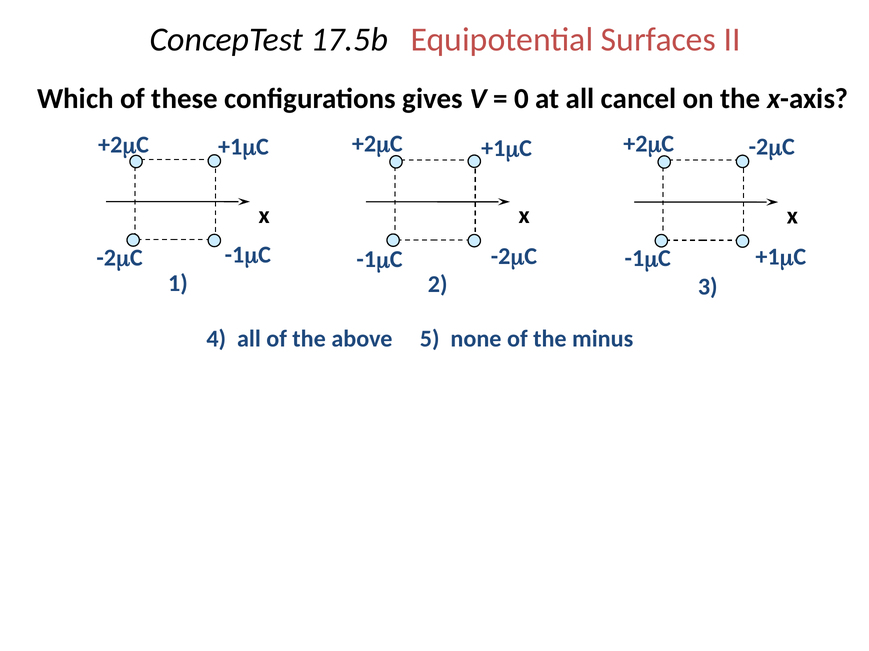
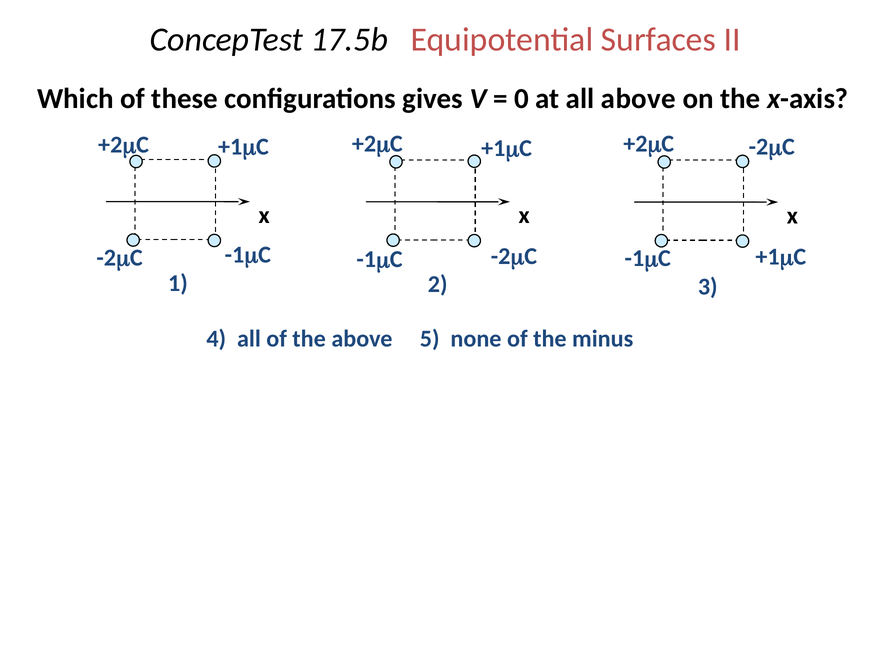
all cancel: cancel -> above (638, 99)
